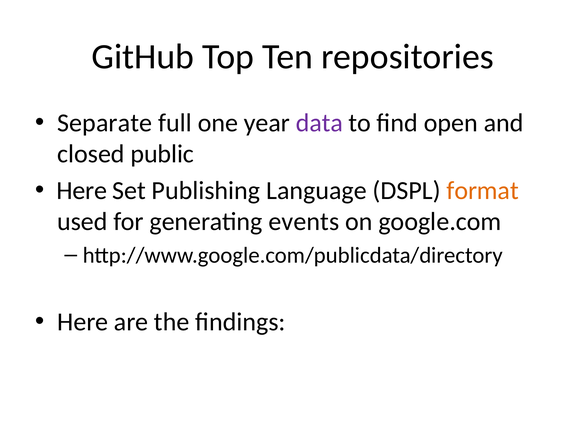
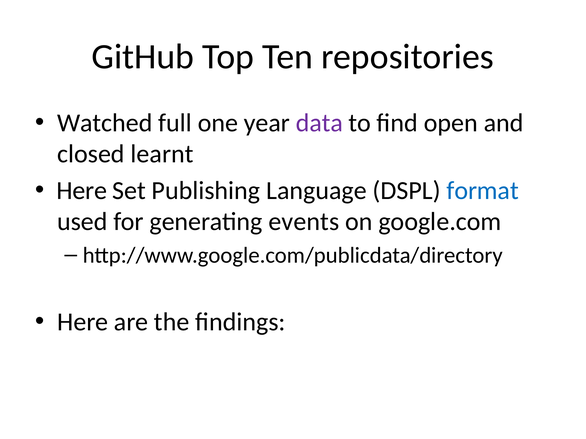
Separate: Separate -> Watched (105, 123)
public: public -> learnt (162, 154)
format colour: orange -> blue (483, 191)
